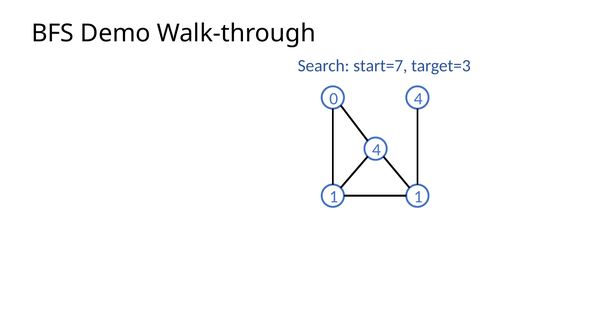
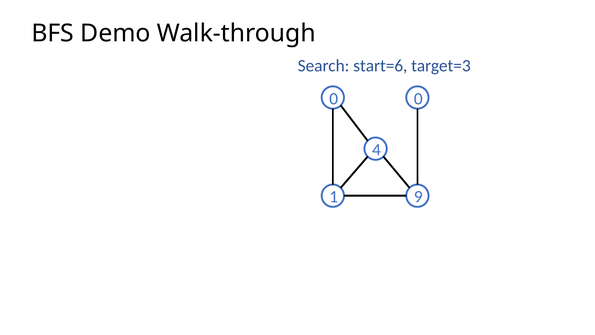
start=7: start=7 -> start=6 (380, 66)
0 4: 4 -> 0 (418, 99)
1 1: 1 -> 9 (418, 197)
